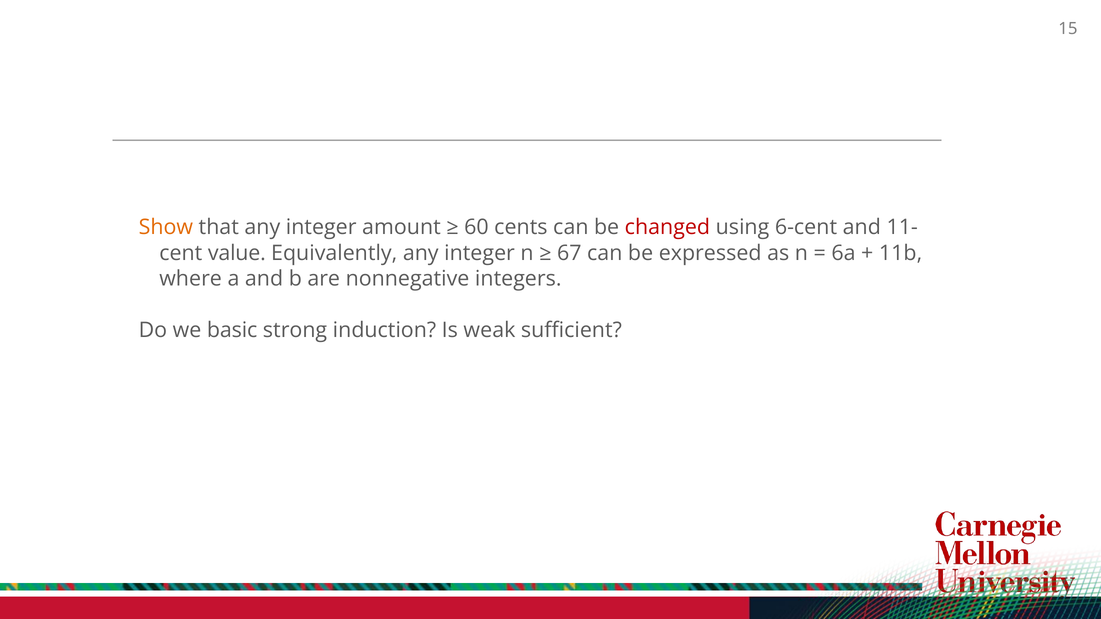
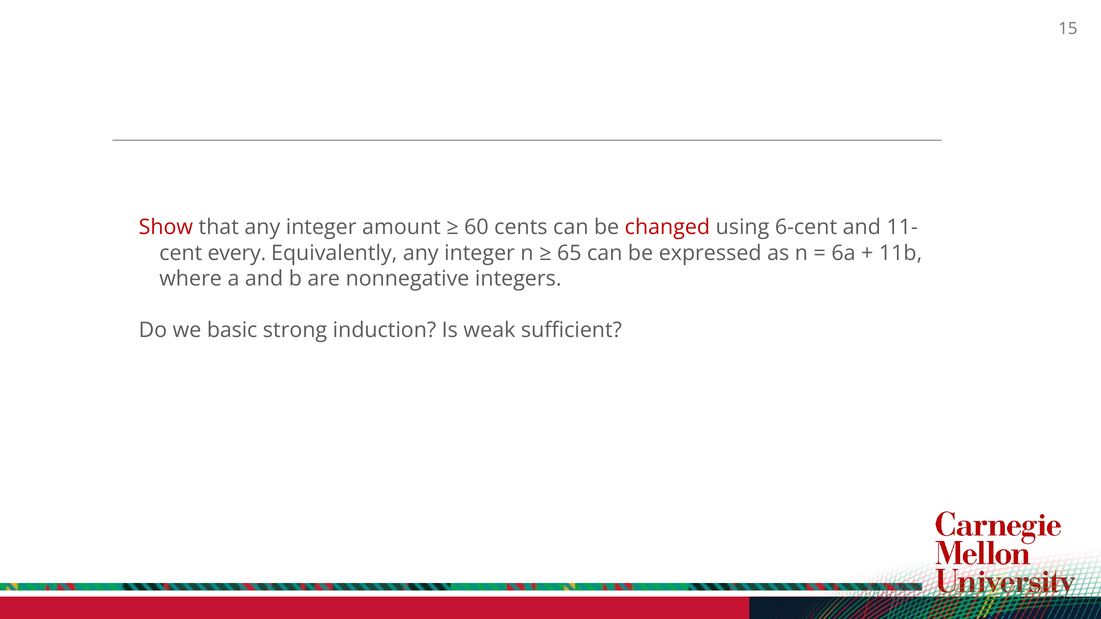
Show colour: orange -> red (166, 227)
value: value -> every (237, 253)
67: 67 -> 65 (569, 253)
